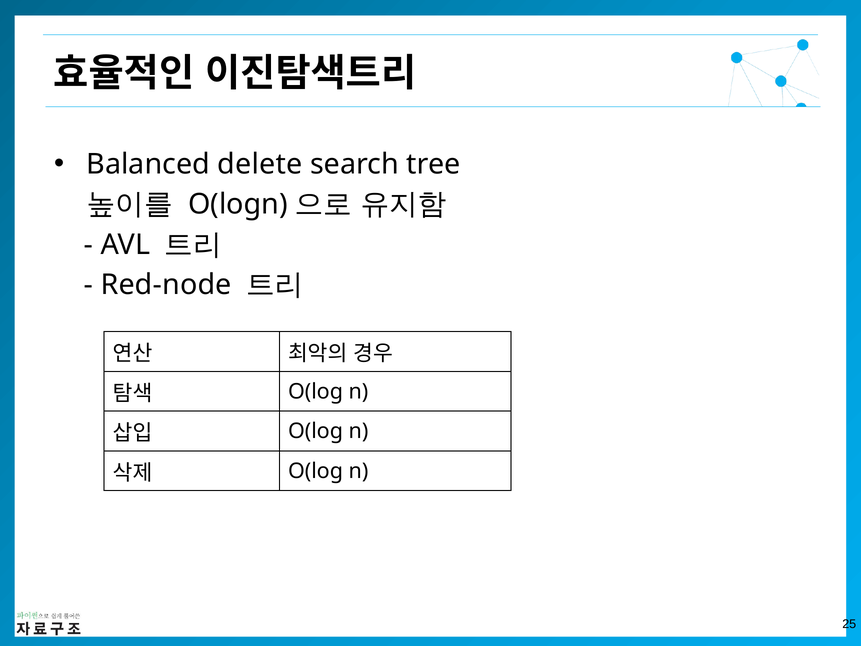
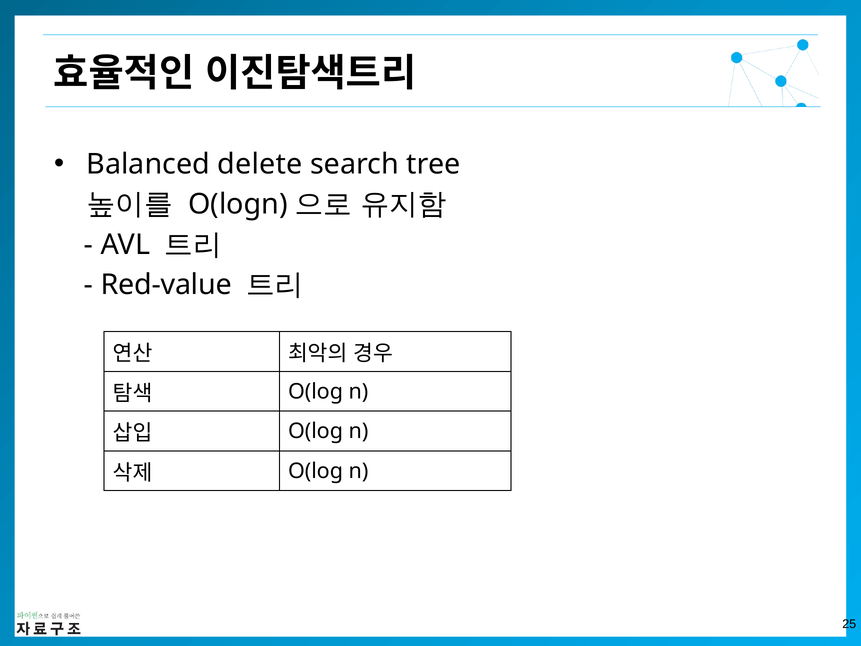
Red-node: Red-node -> Red-value (166, 285)
